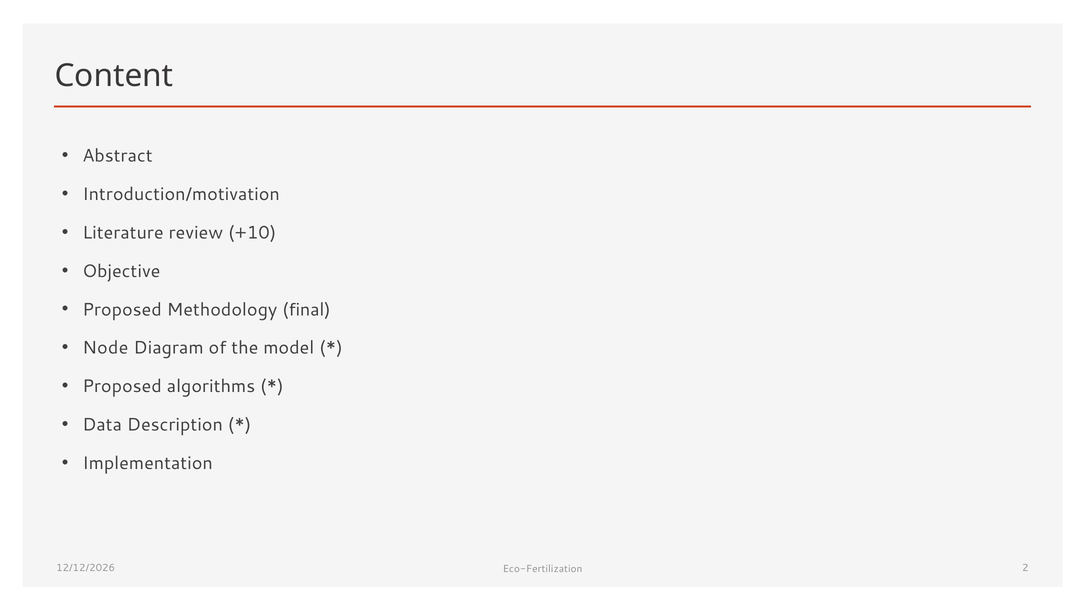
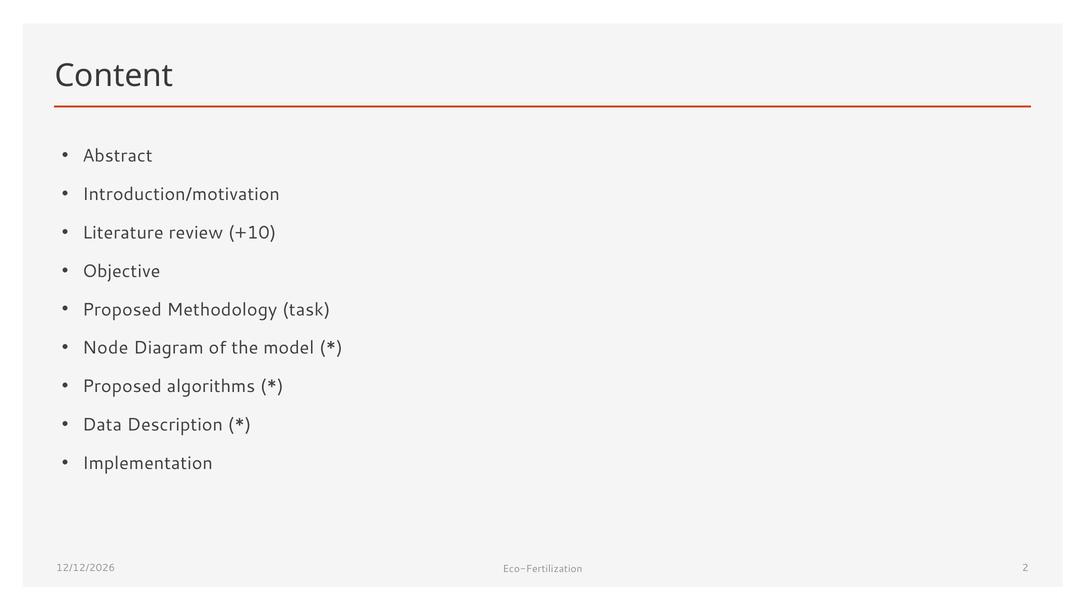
final: final -> task (306, 310)
